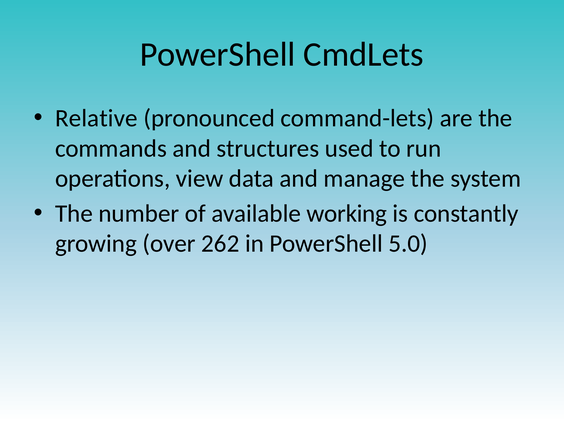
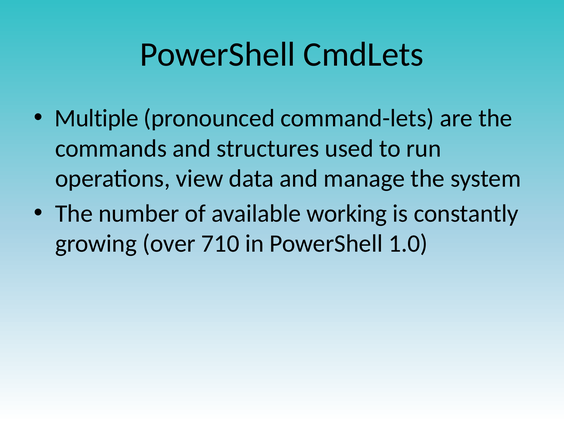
Relative: Relative -> Multiple (97, 118)
262: 262 -> 710 (220, 244)
5.0: 5.0 -> 1.0 (408, 244)
